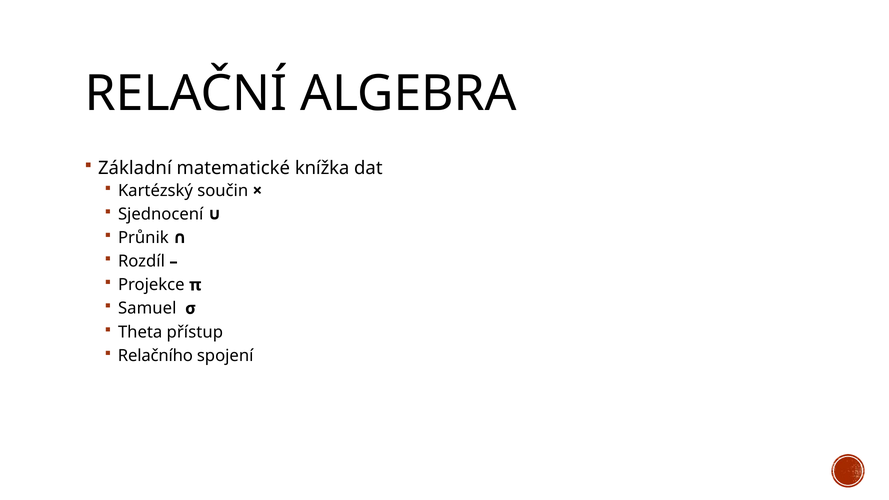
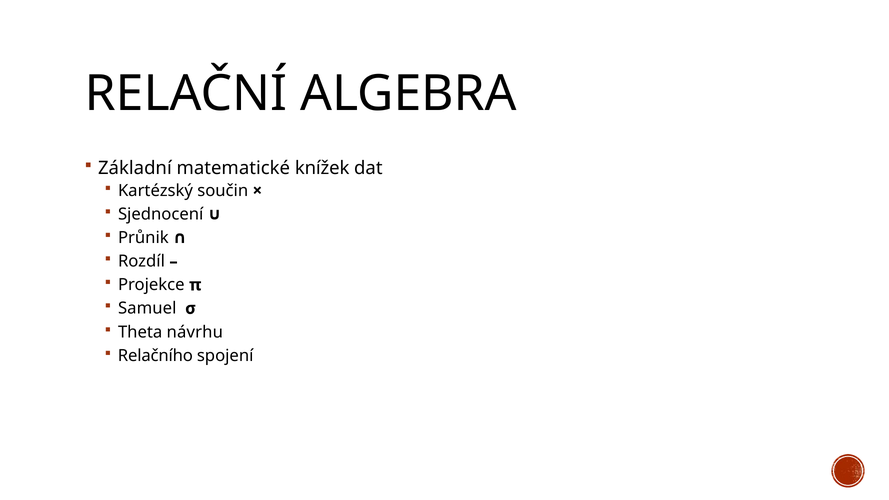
knížka: knížka -> knížek (322, 168)
přístup: přístup -> návrhu (195, 332)
